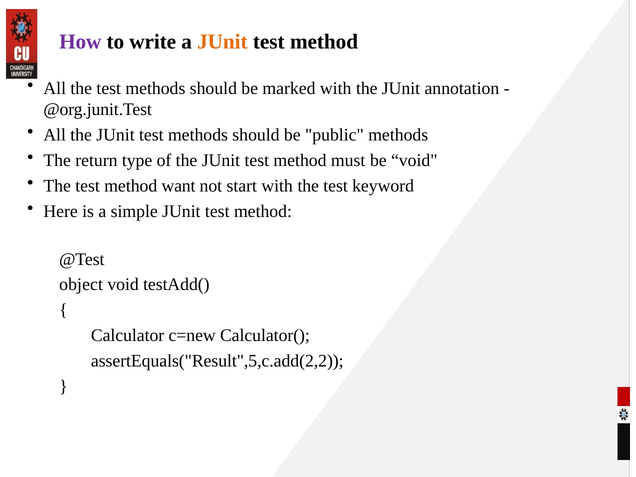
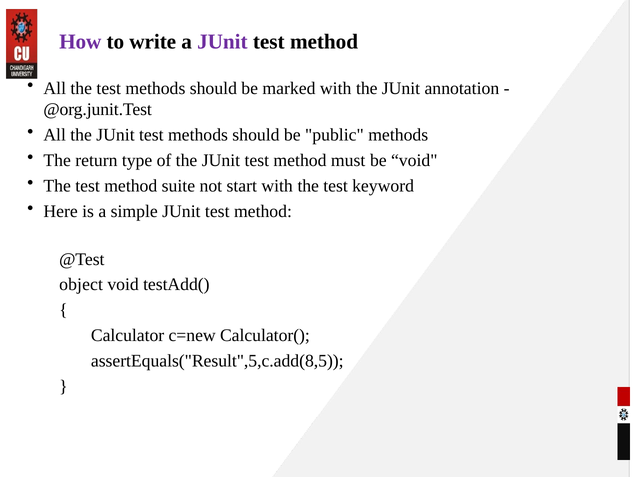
JUnit colour: orange -> purple (222, 42)
want: want -> suite (178, 186)
assertEquals("Result",5,c.add(2,2: assertEquals("Result",5,c.add(2,2 -> assertEquals("Result",5,c.add(8,5 (217, 361)
